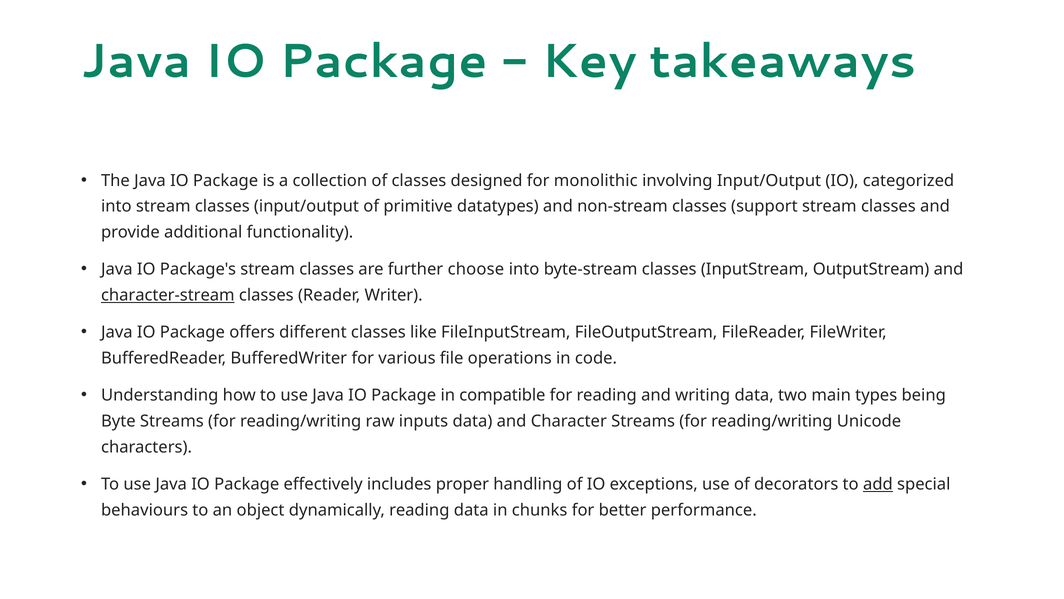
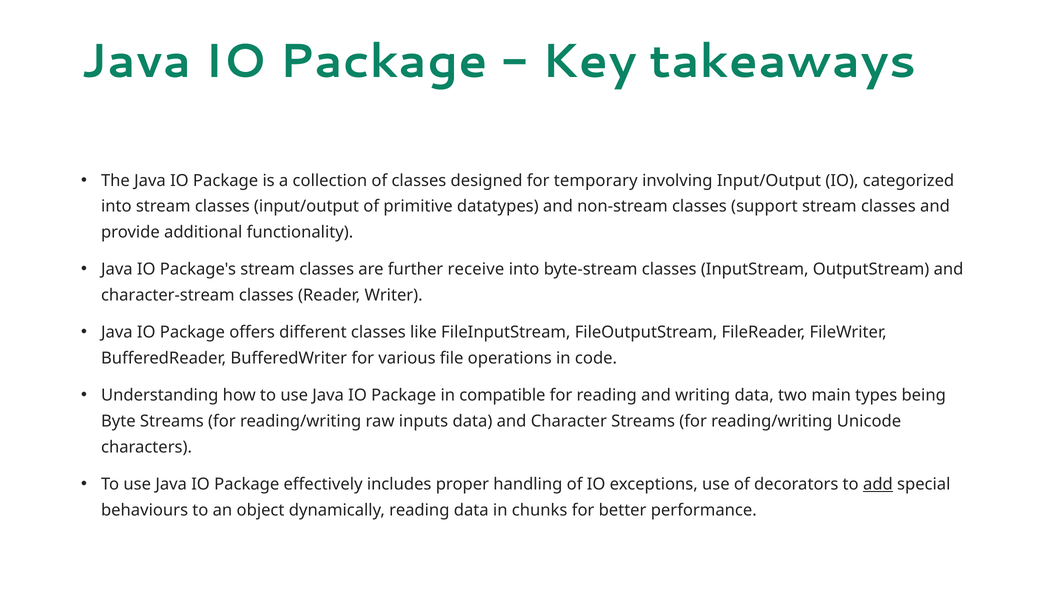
monolithic: monolithic -> temporary (596, 180)
choose: choose -> receive (476, 269)
character-stream underline: present -> none (168, 295)
